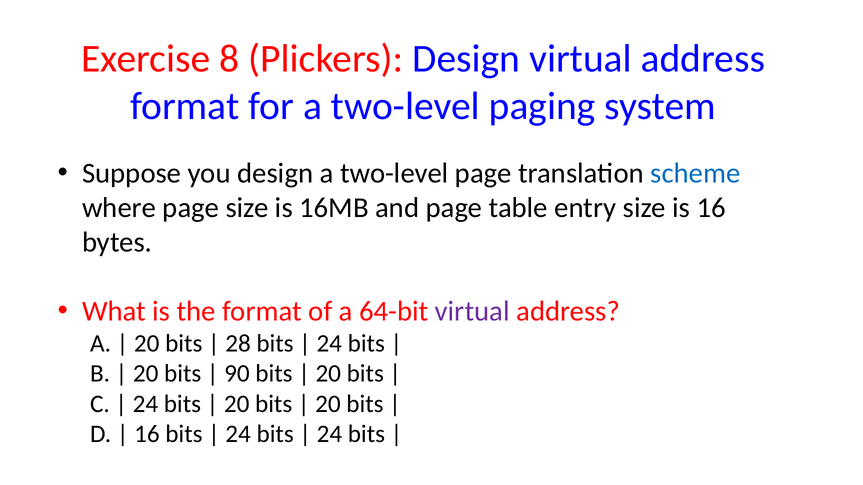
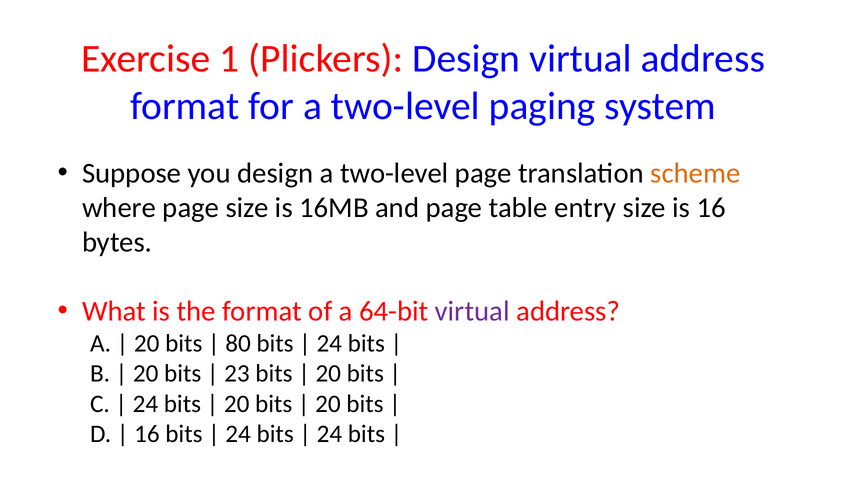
8: 8 -> 1 (229, 59)
scheme colour: blue -> orange (695, 174)
28: 28 -> 80 (238, 344)
90: 90 -> 23 (237, 374)
